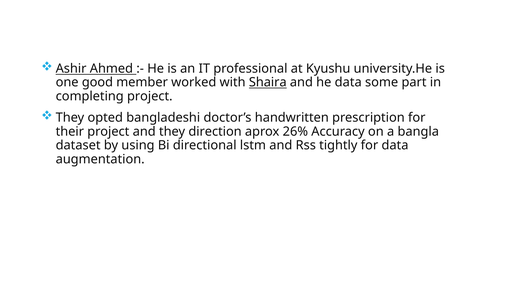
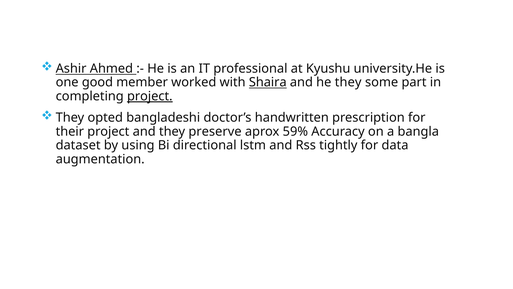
he data: data -> they (348, 82)
project underline: none -> present (150, 96)
direction: direction -> preserve (215, 131)
26%: 26% -> 59% (295, 131)
